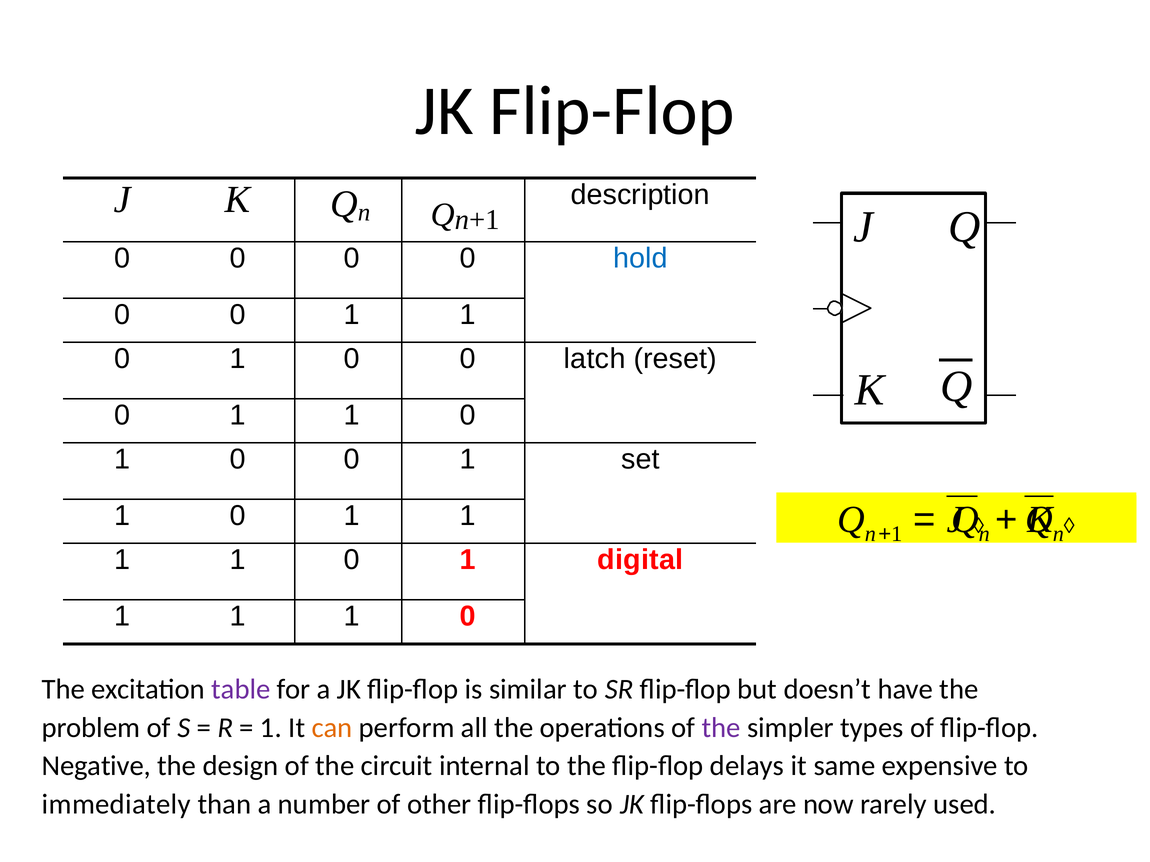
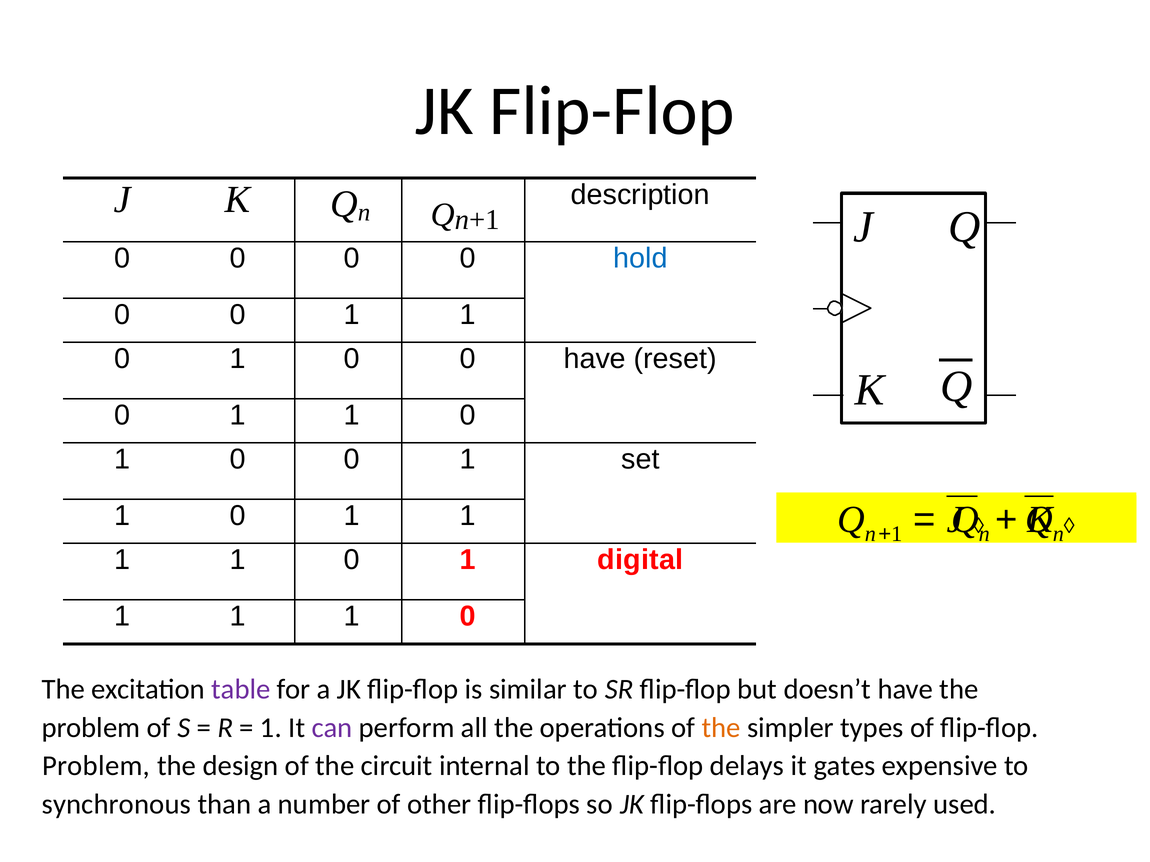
0 latch: latch -> have (595, 359)
can colour: orange -> purple (332, 728)
the colour: purple -> orange (721, 728)
Negative: Negative -> Problem (96, 766)
same: same -> gates (845, 766)
immediately: immediately -> synchronous (116, 805)
